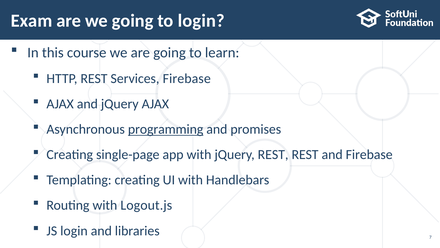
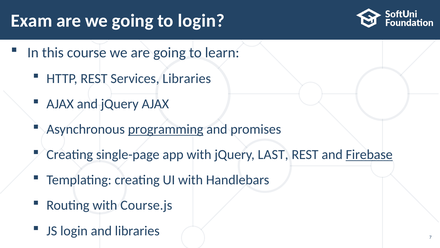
Services Firebase: Firebase -> Libraries (187, 78)
jQuery REST: REST -> LAST (273, 154)
Firebase underline: none -> present (369, 154)
Logout.js: Logout.js -> Course.js (146, 205)
